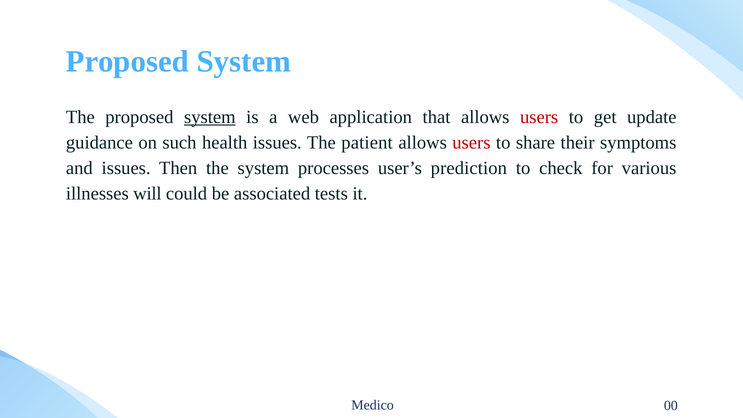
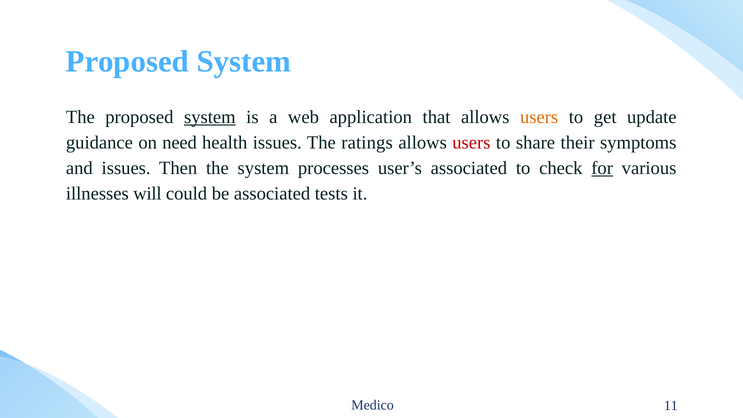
users colour: red -> orange (539, 117)
such: such -> need (180, 142)
patient: patient -> ratings (367, 142)
user’s prediction: prediction -> associated (469, 168)
for underline: none -> present (602, 168)
00: 00 -> 11 (671, 406)
